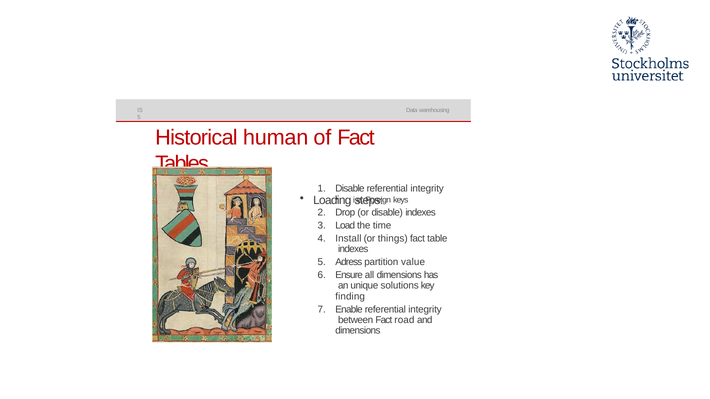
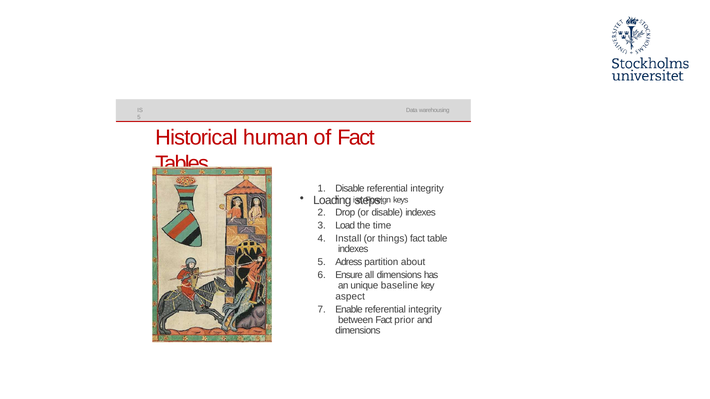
value: value -> about (413, 262)
solutions: solutions -> baseline (400, 286)
finding: finding -> aspect (350, 297)
road: road -> prior (404, 320)
